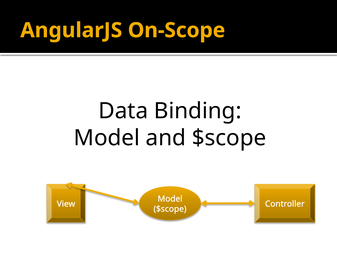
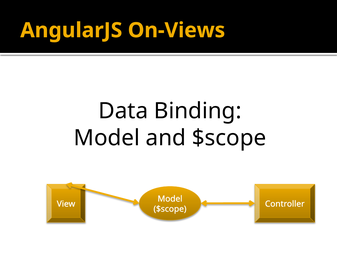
On-Scope: On-Scope -> On-Views (176, 30)
